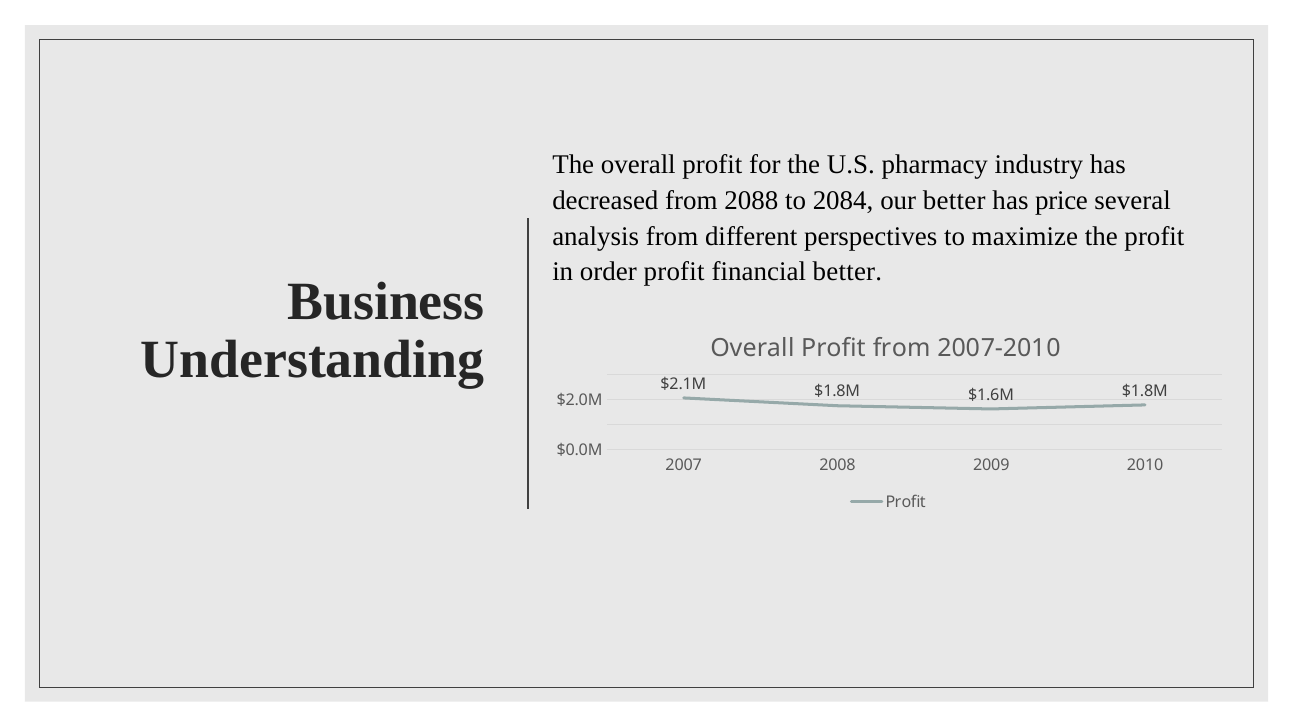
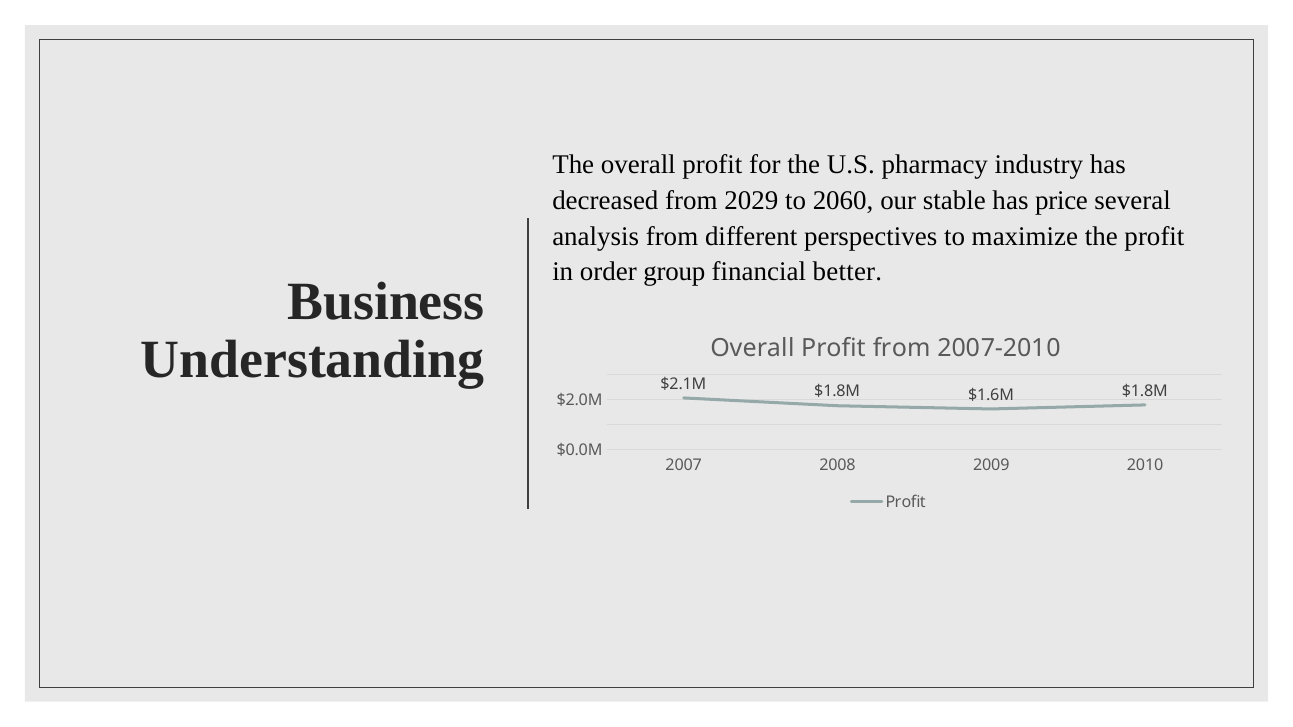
2088: 2088 -> 2029 (751, 201)
2084: 2084 -> 2060 (843, 201)
our better: better -> stable (954, 201)
order profit: profit -> group (674, 272)
